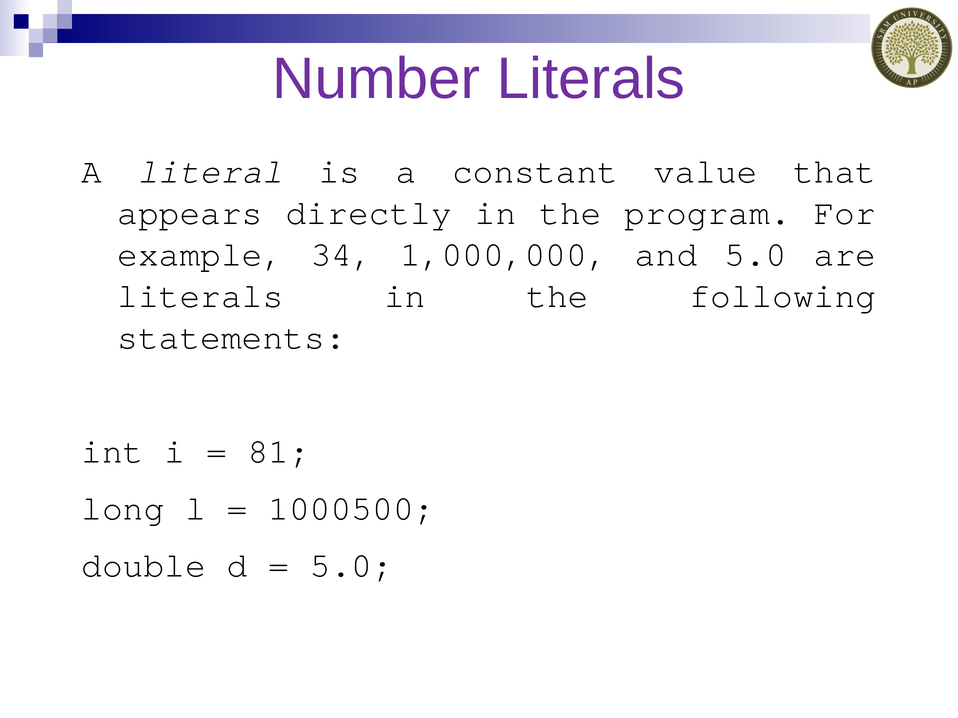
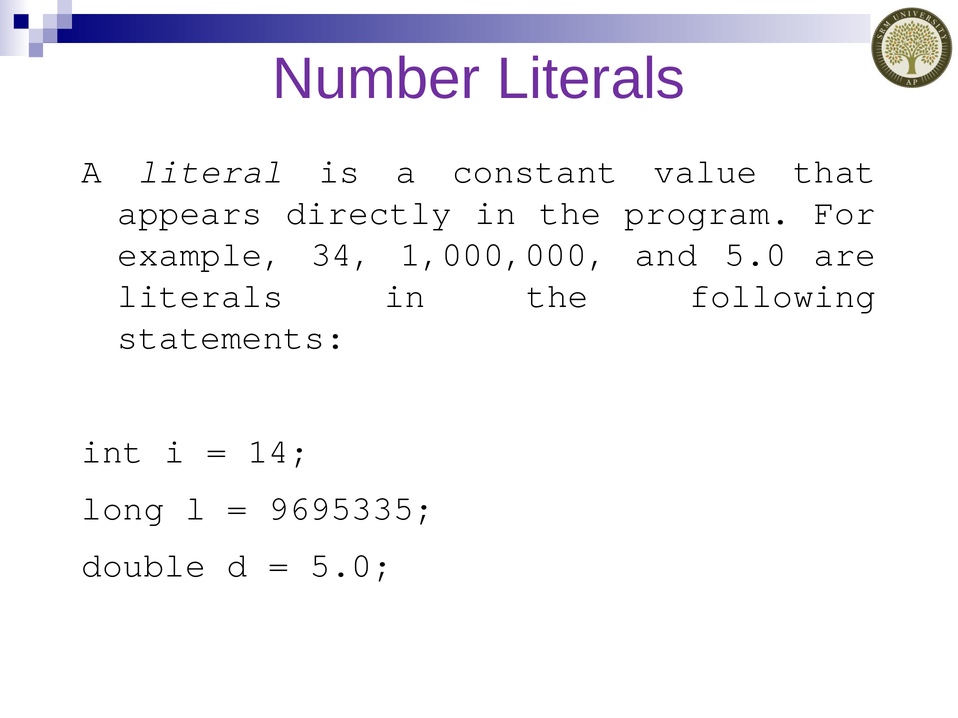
81: 81 -> 14 (279, 452)
1000500: 1000500 -> 9695335 (351, 509)
